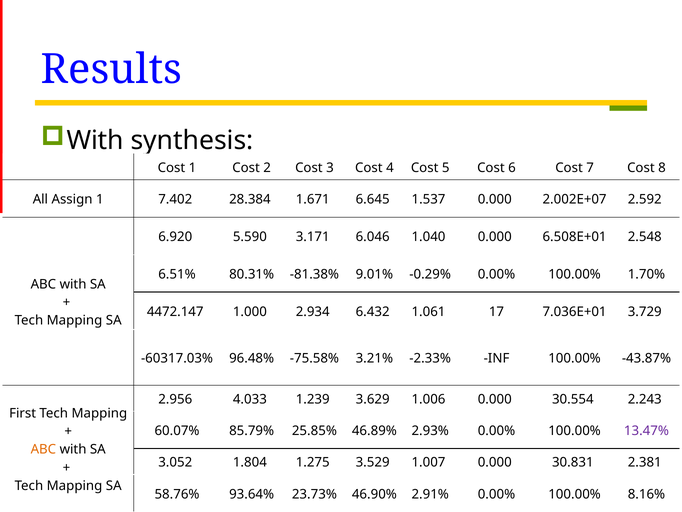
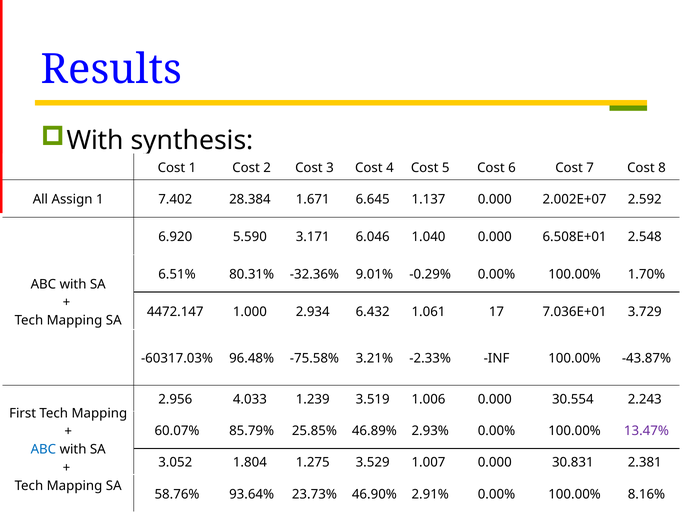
1.537: 1.537 -> 1.137 (428, 199)
-81.38%: -81.38% -> -32.36% (314, 274)
3.629: 3.629 -> 3.519 (373, 399)
ABC colour: orange -> blue (43, 449)
